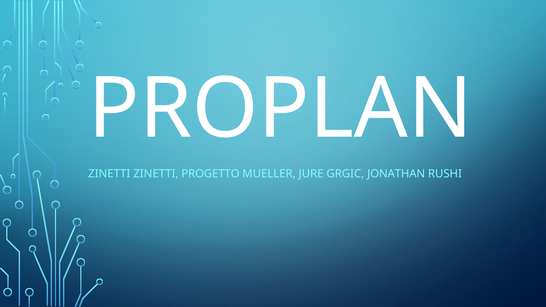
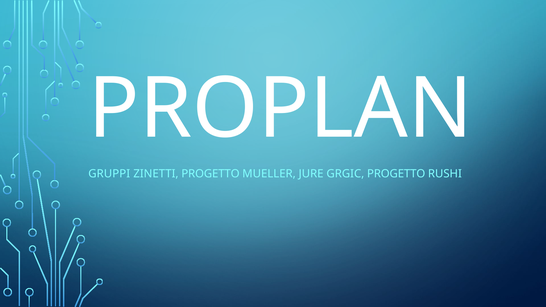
ZINETTI: ZINETTI -> GRUPPI (109, 174)
GRGIC JONATHAN: JONATHAN -> PROGETTO (396, 174)
